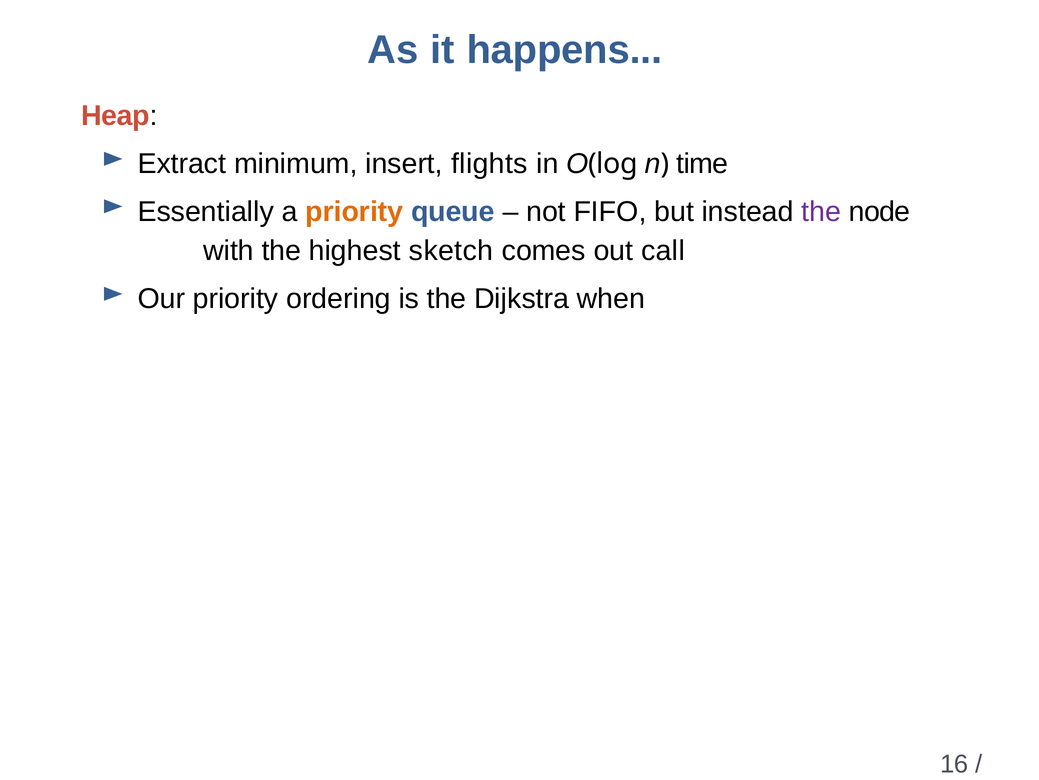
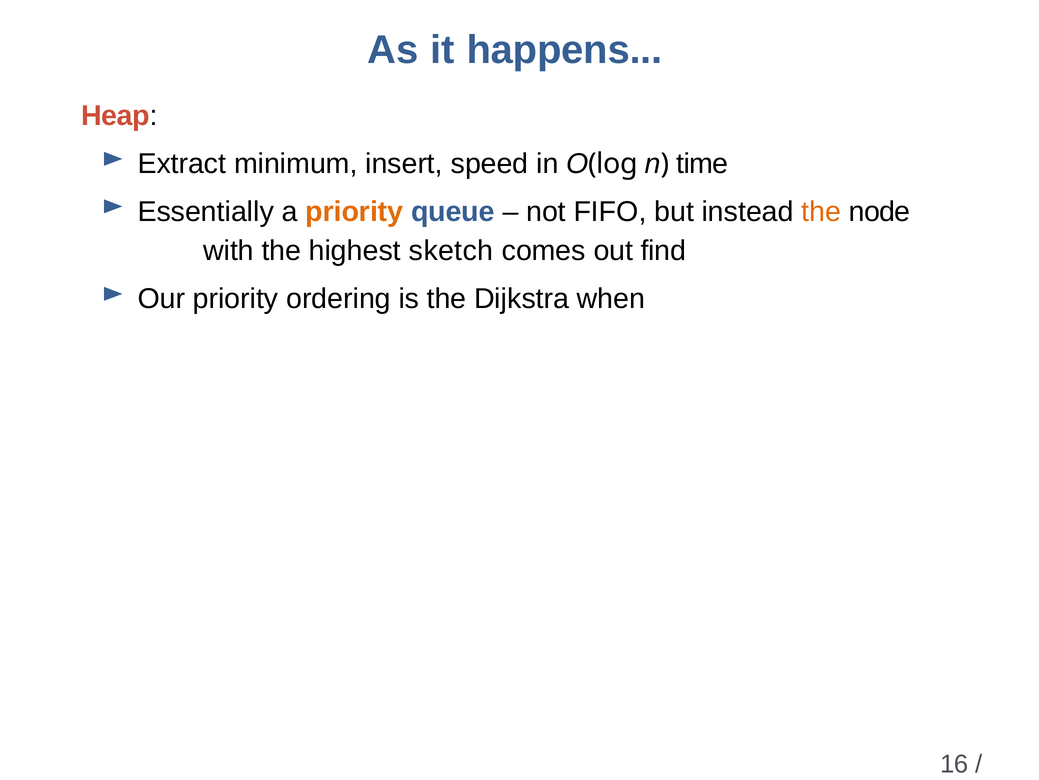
flights: flights -> speed (490, 164)
the colour: purple -> orange (821, 212)
call: call -> find (663, 251)
